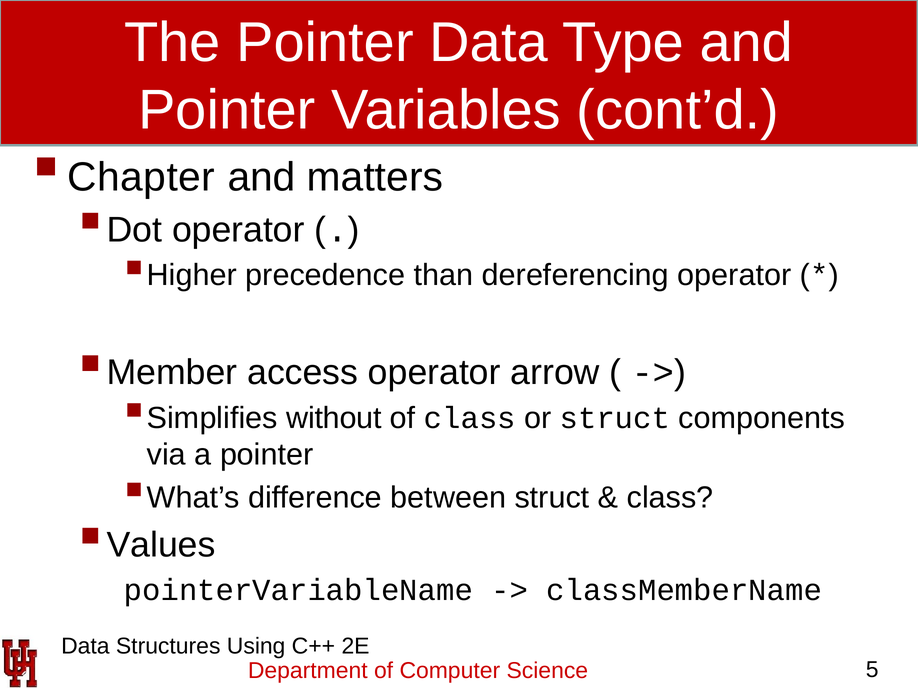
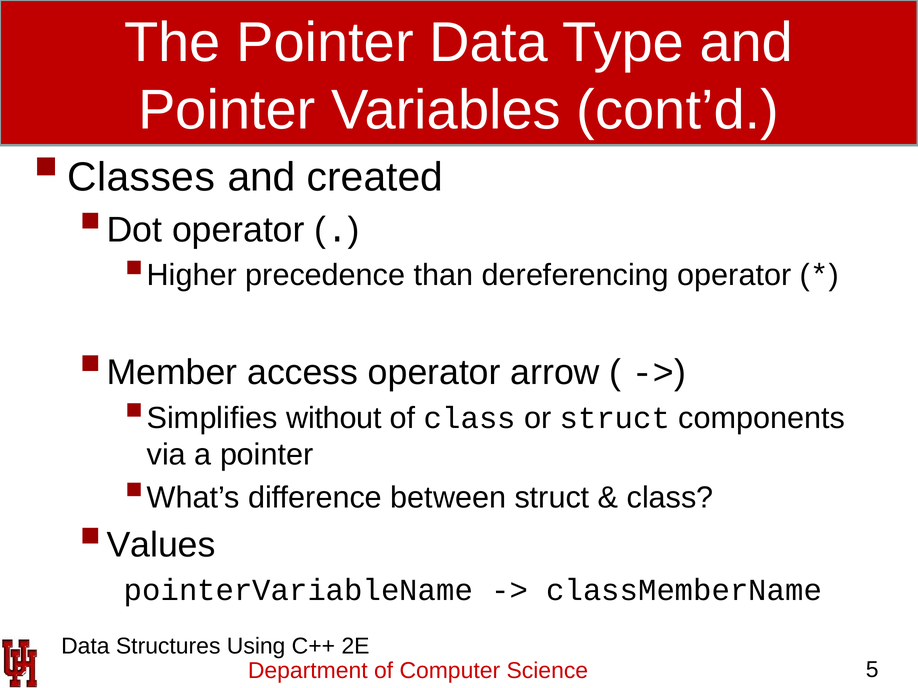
Chapter: Chapter -> Classes (141, 177)
matters: matters -> created (375, 177)
